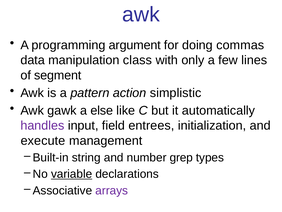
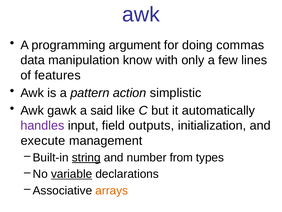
class: class -> know (138, 60)
segment: segment -> features (58, 75)
else: else -> said (102, 110)
entrees: entrees -> outputs (151, 125)
string underline: none -> present (86, 157)
grep: grep -> from (181, 157)
arrays colour: purple -> orange (112, 190)
